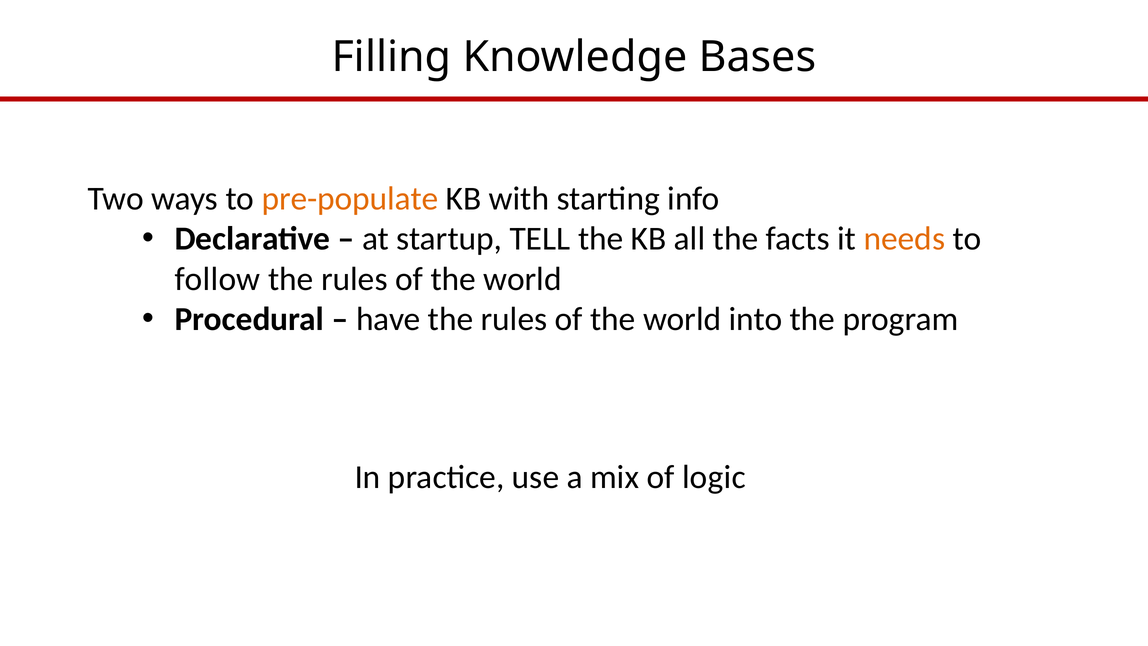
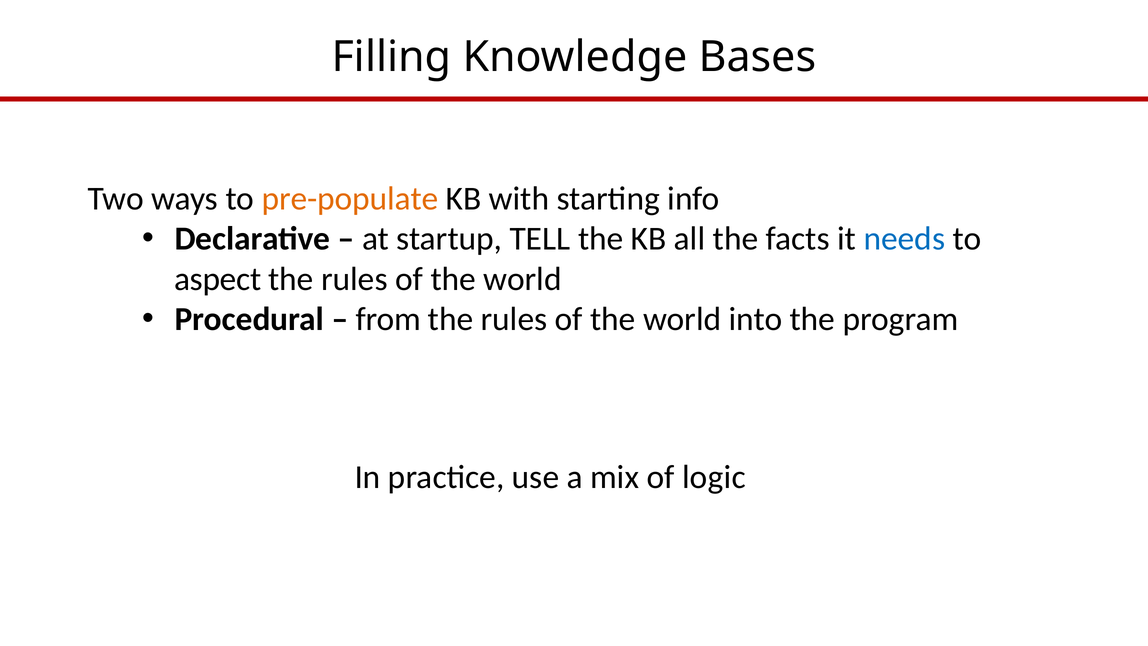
needs colour: orange -> blue (904, 239)
follow: follow -> aspect (218, 279)
have: have -> from (388, 319)
